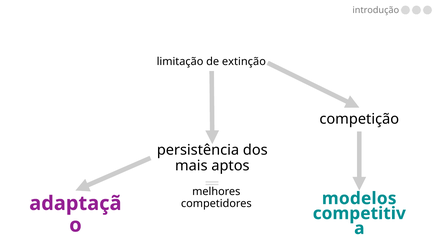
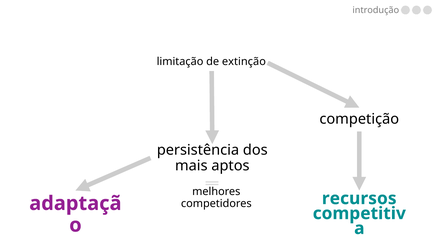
modelos: modelos -> recursos (359, 198)
